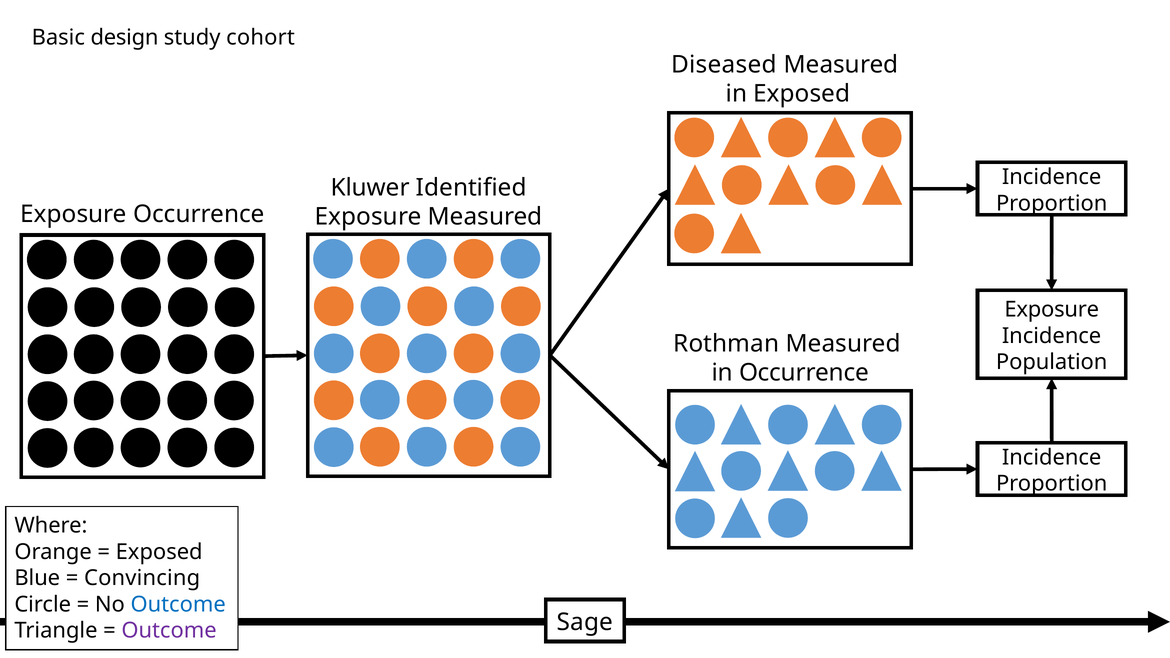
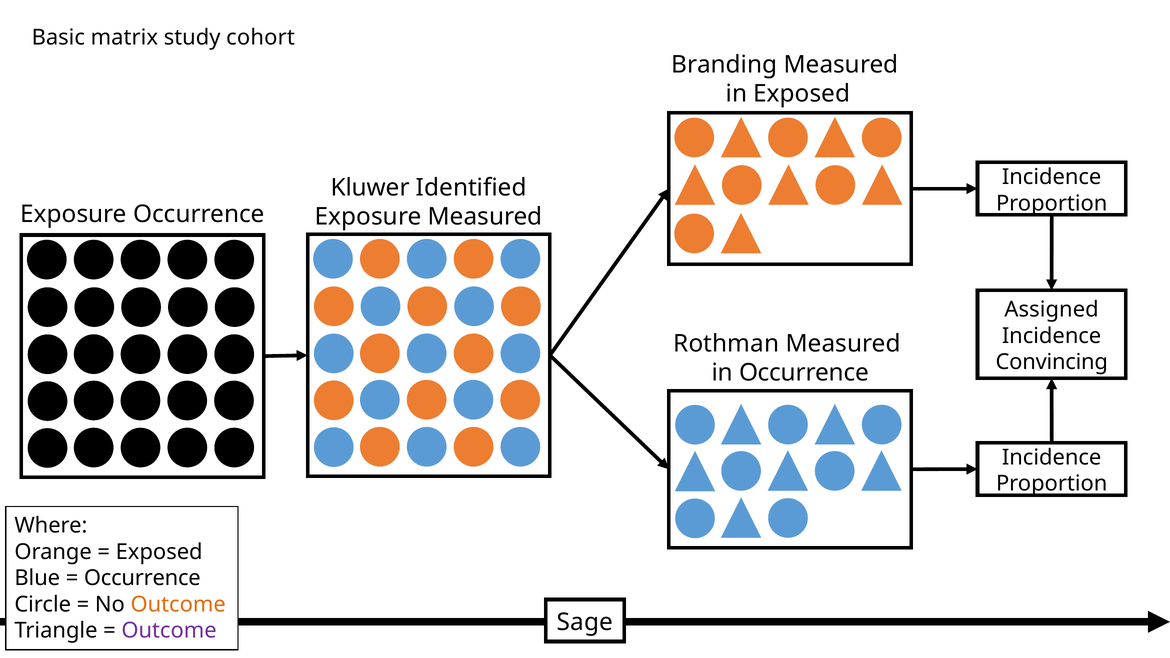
design: design -> matrix (124, 37)
Diseased: Diseased -> Branding (724, 65)
Exposure: Exposure -> Assigned (1052, 310)
Population: Population -> Convincing (1052, 362)
Convincing: Convincing -> Occurrence (142, 578)
Outcome colour: blue -> orange (178, 605)
